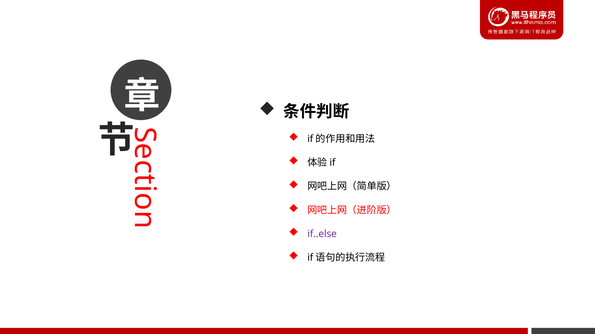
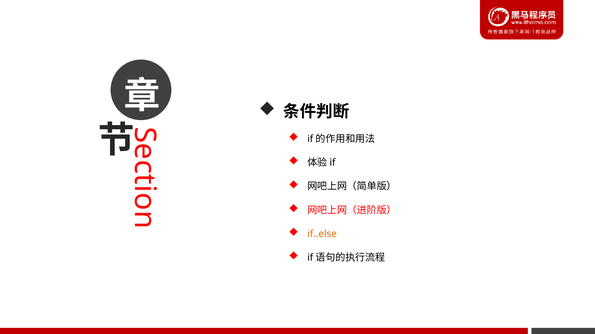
if..else colour: purple -> orange (322, 234)
